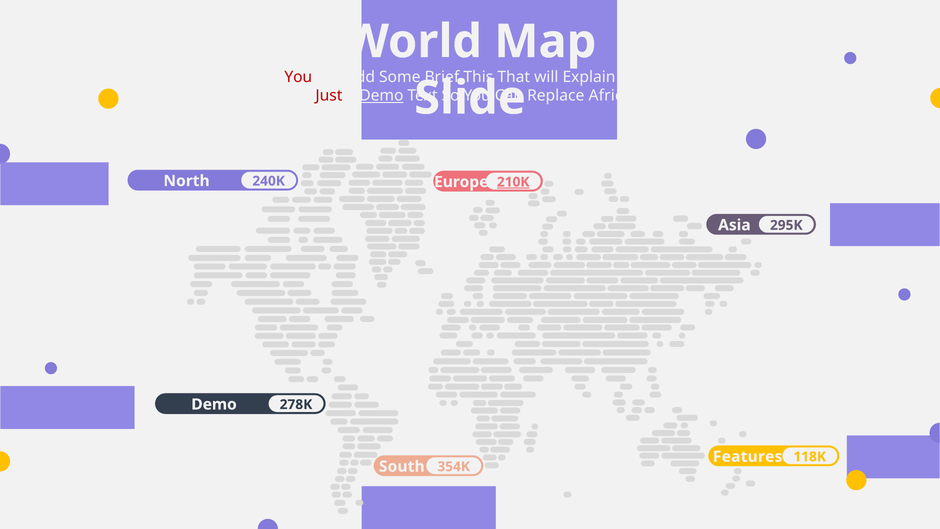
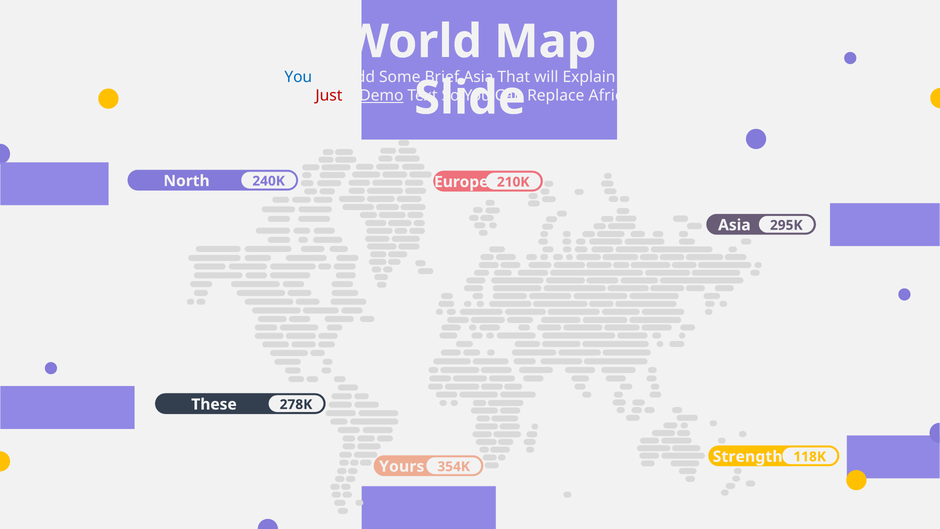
You colour: red -> blue (298, 77)
This: This -> Asia (478, 77)
210K underline: present -> none (513, 182)
Demo: Demo -> These (214, 404)
Features: Features -> Strength (748, 456)
South: South -> Yours (402, 466)
